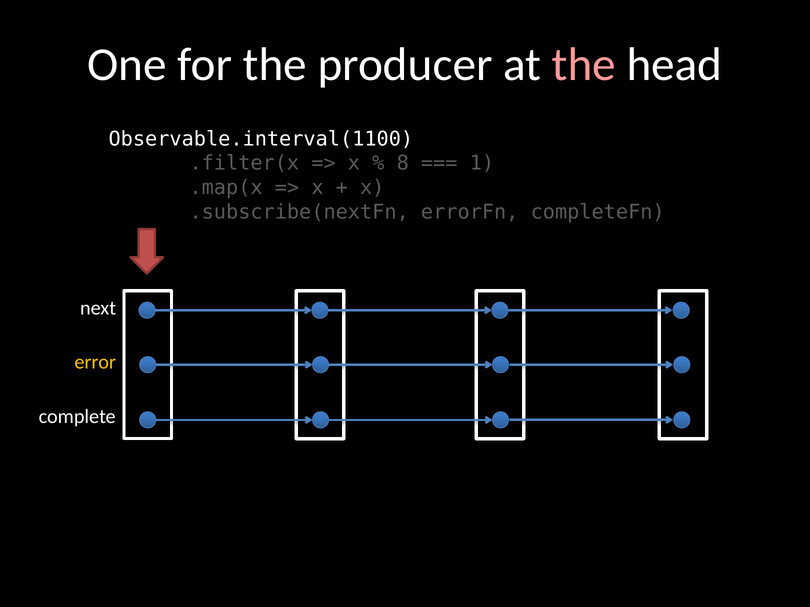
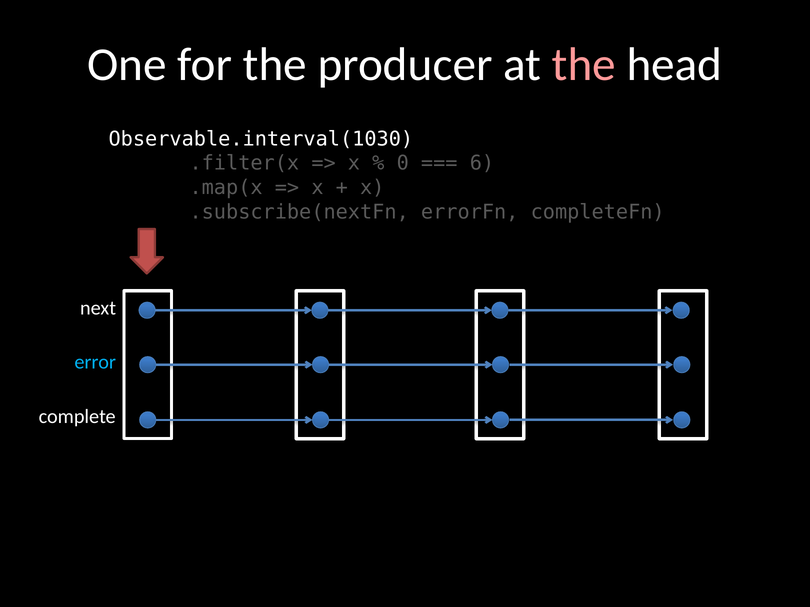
Observable.interval(1100: Observable.interval(1100 -> Observable.interval(1030 (261, 139)
8: 8 -> 0 (403, 163)
1: 1 -> 6 (482, 163)
error colour: yellow -> light blue (95, 363)
